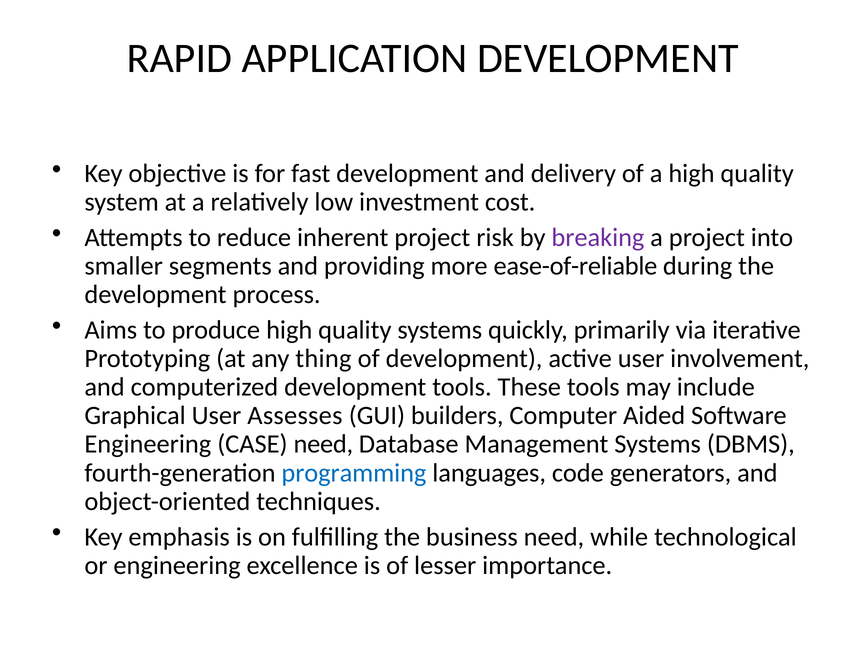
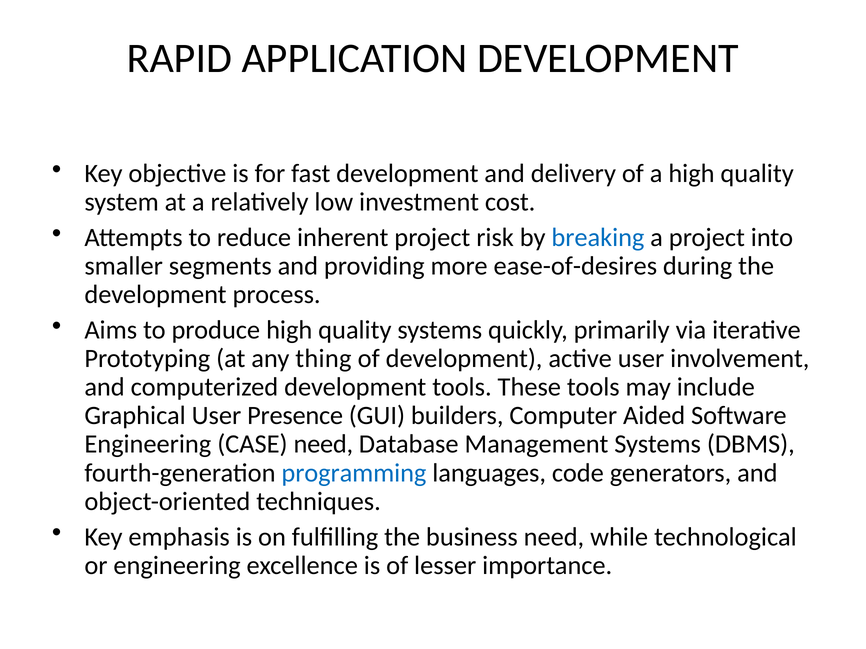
breaking colour: purple -> blue (598, 238)
ease-of-reliable: ease-of-reliable -> ease-of-desires (575, 266)
Assesses: Assesses -> Presence (295, 416)
